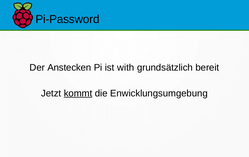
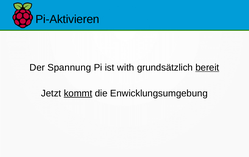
Pi-Password: Pi-Password -> Pi-Aktivieren (67, 19)
Anstecken: Anstecken -> Spannung (69, 67)
bereit underline: none -> present (207, 67)
